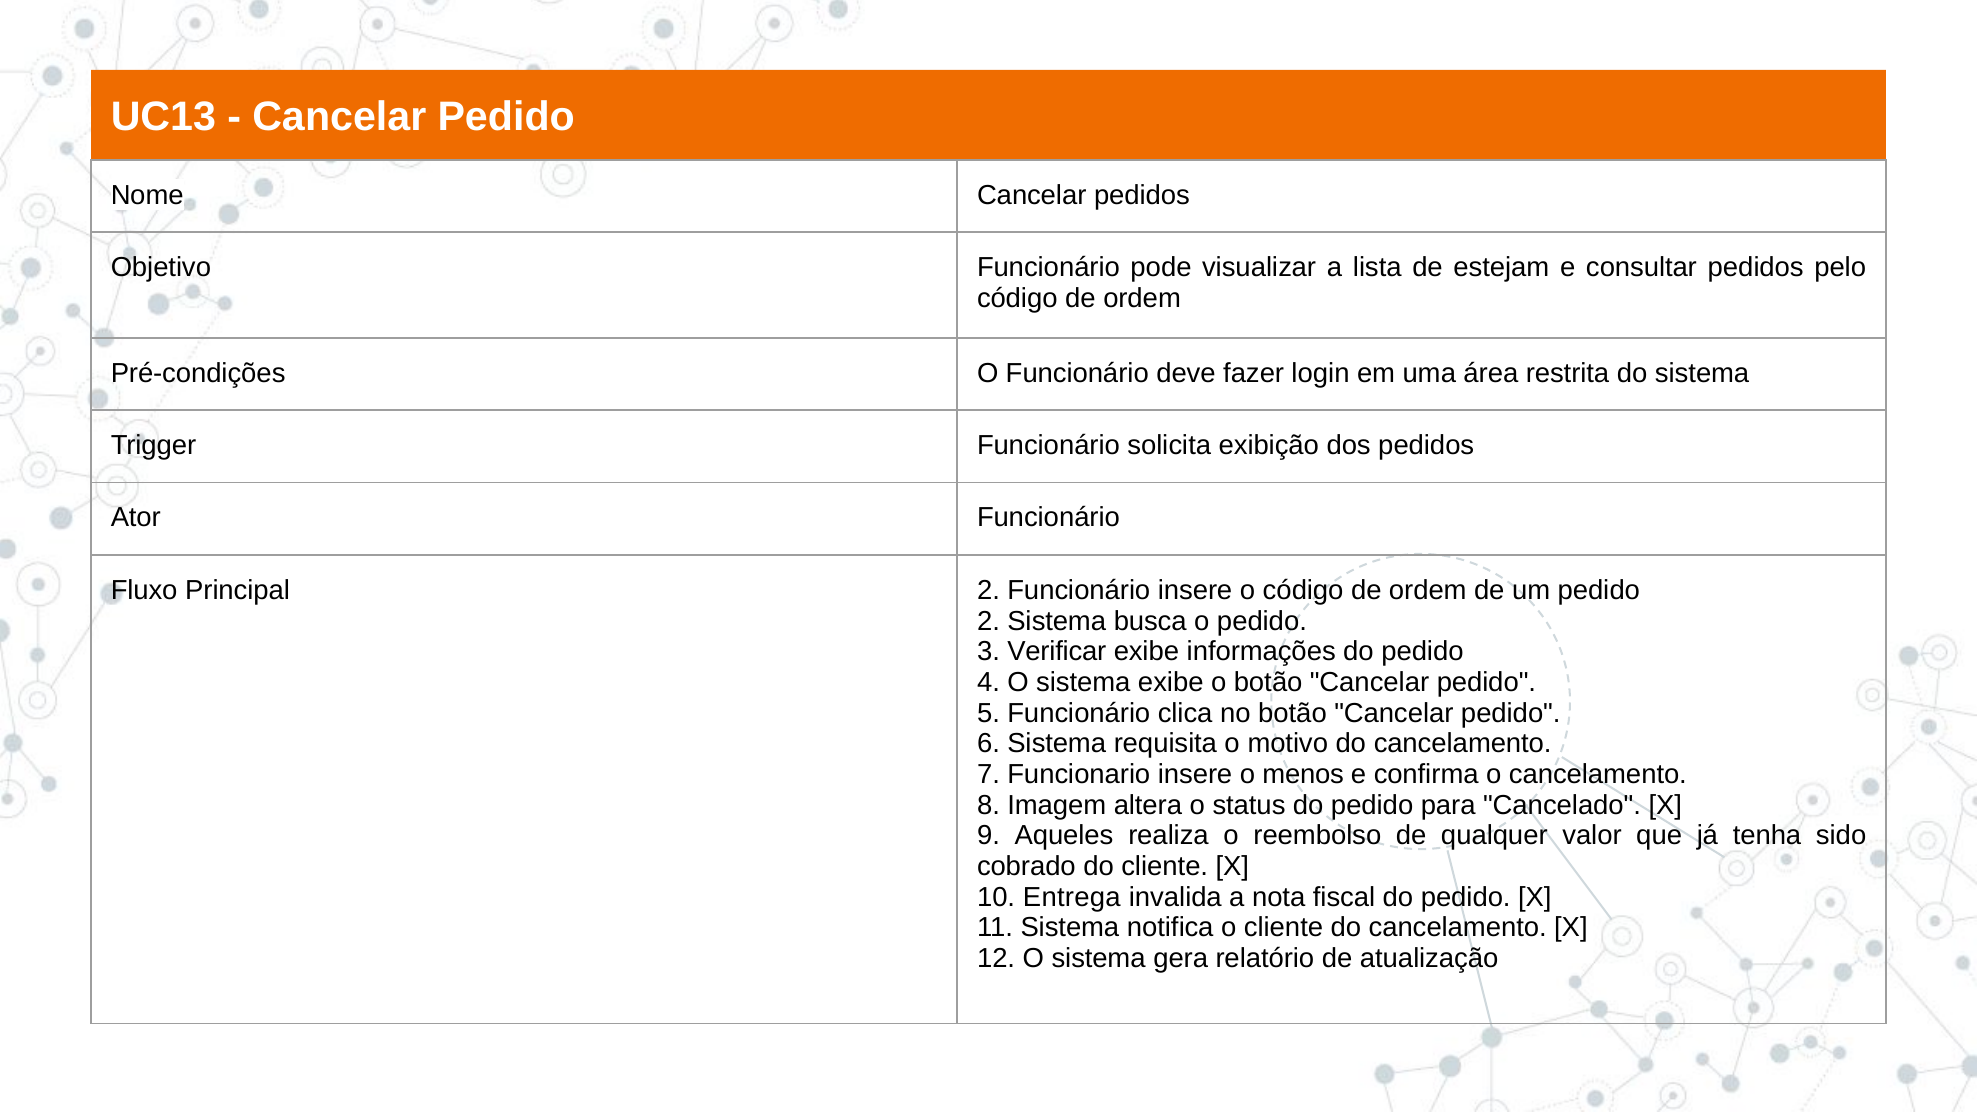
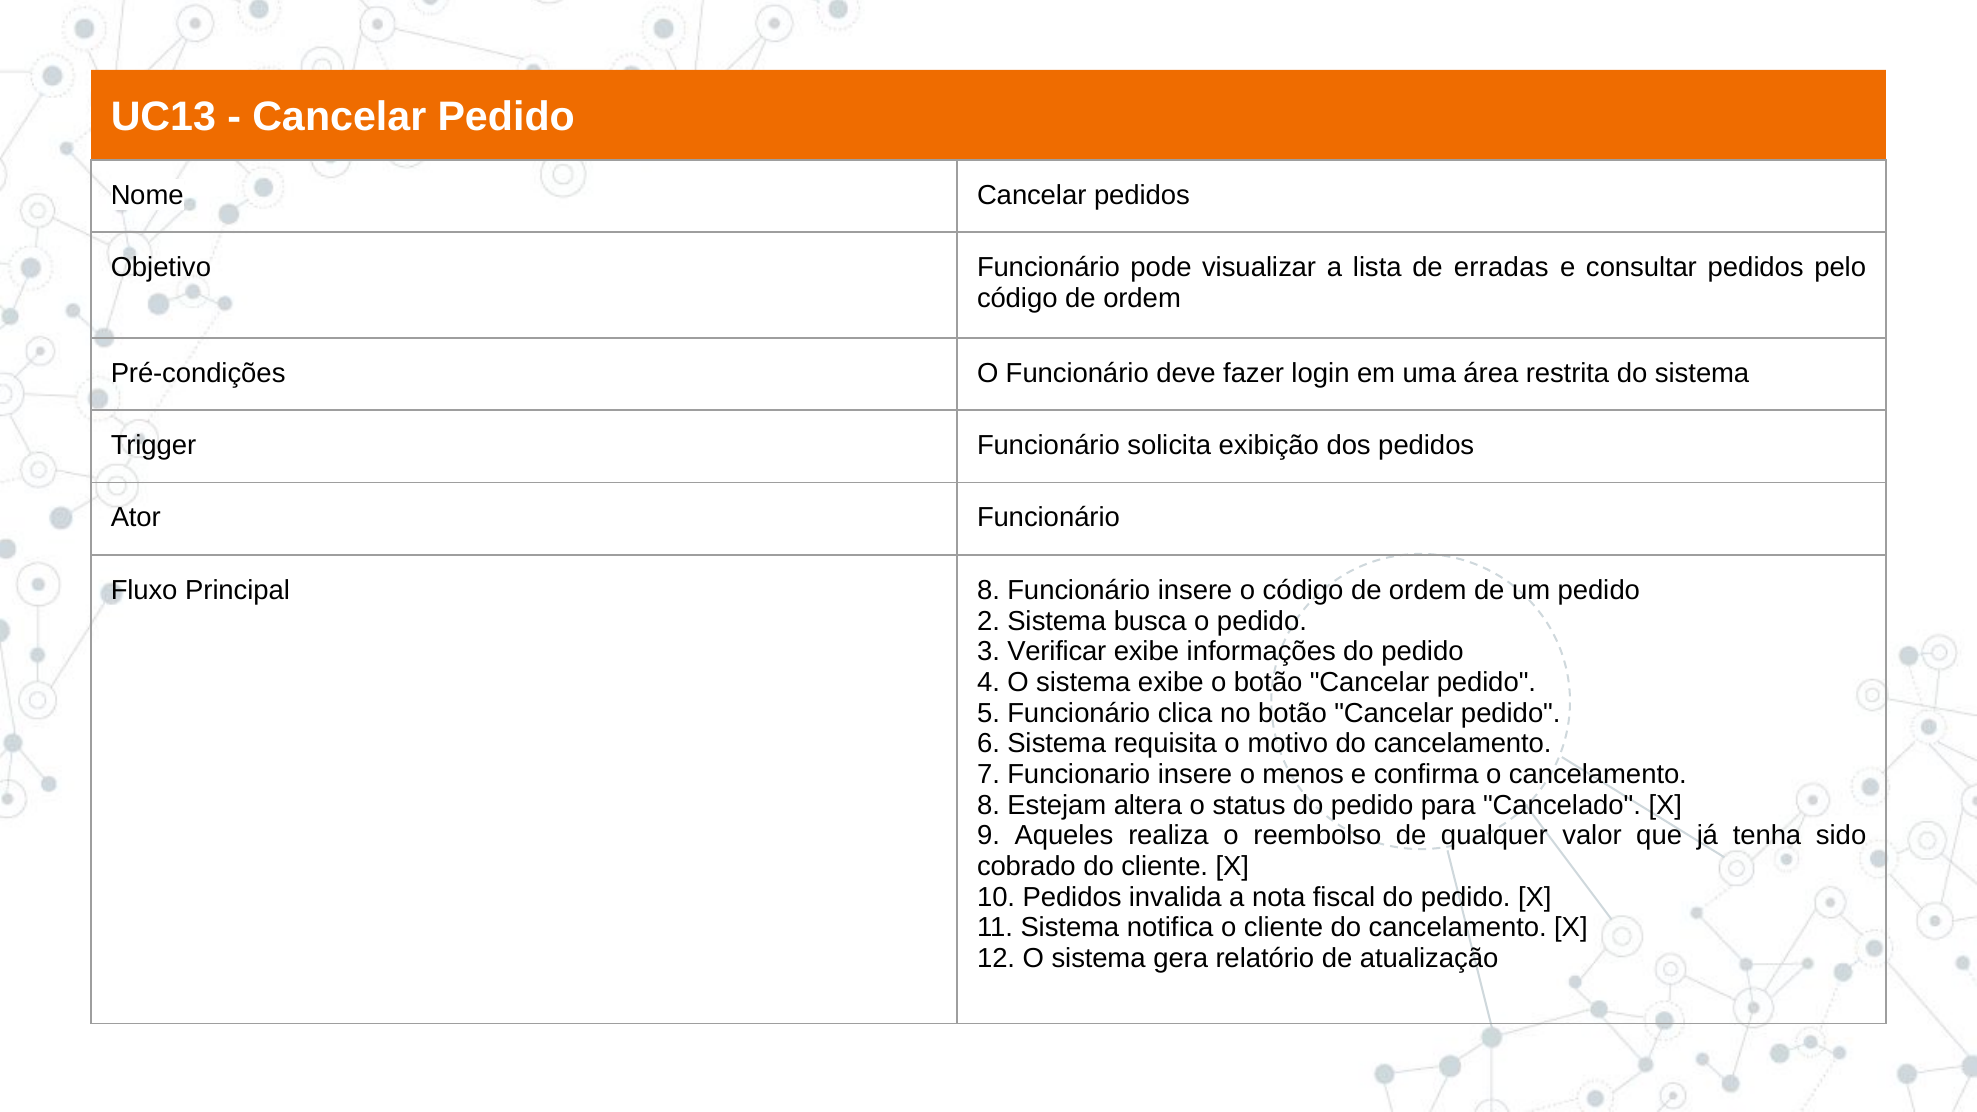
estejam: estejam -> erradas (1501, 268)
Principal 2: 2 -> 8 (988, 590)
Imagem: Imagem -> Estejam (1057, 805)
10 Entrega: Entrega -> Pedidos (1072, 897)
